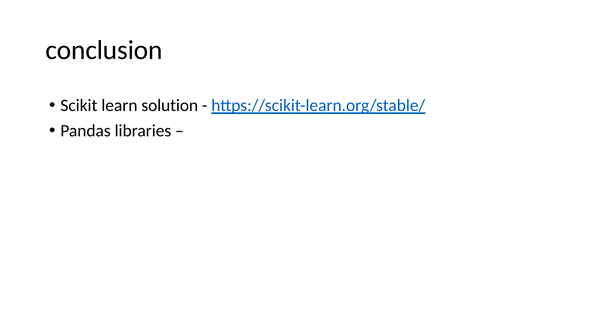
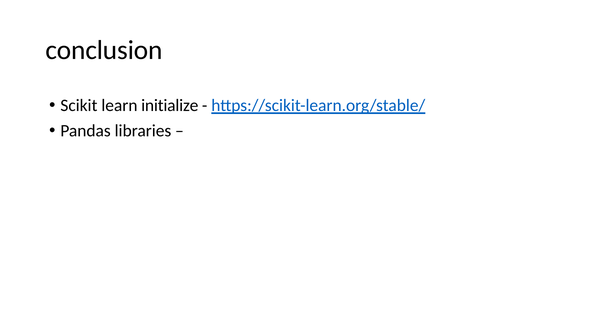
solution: solution -> initialize (170, 105)
